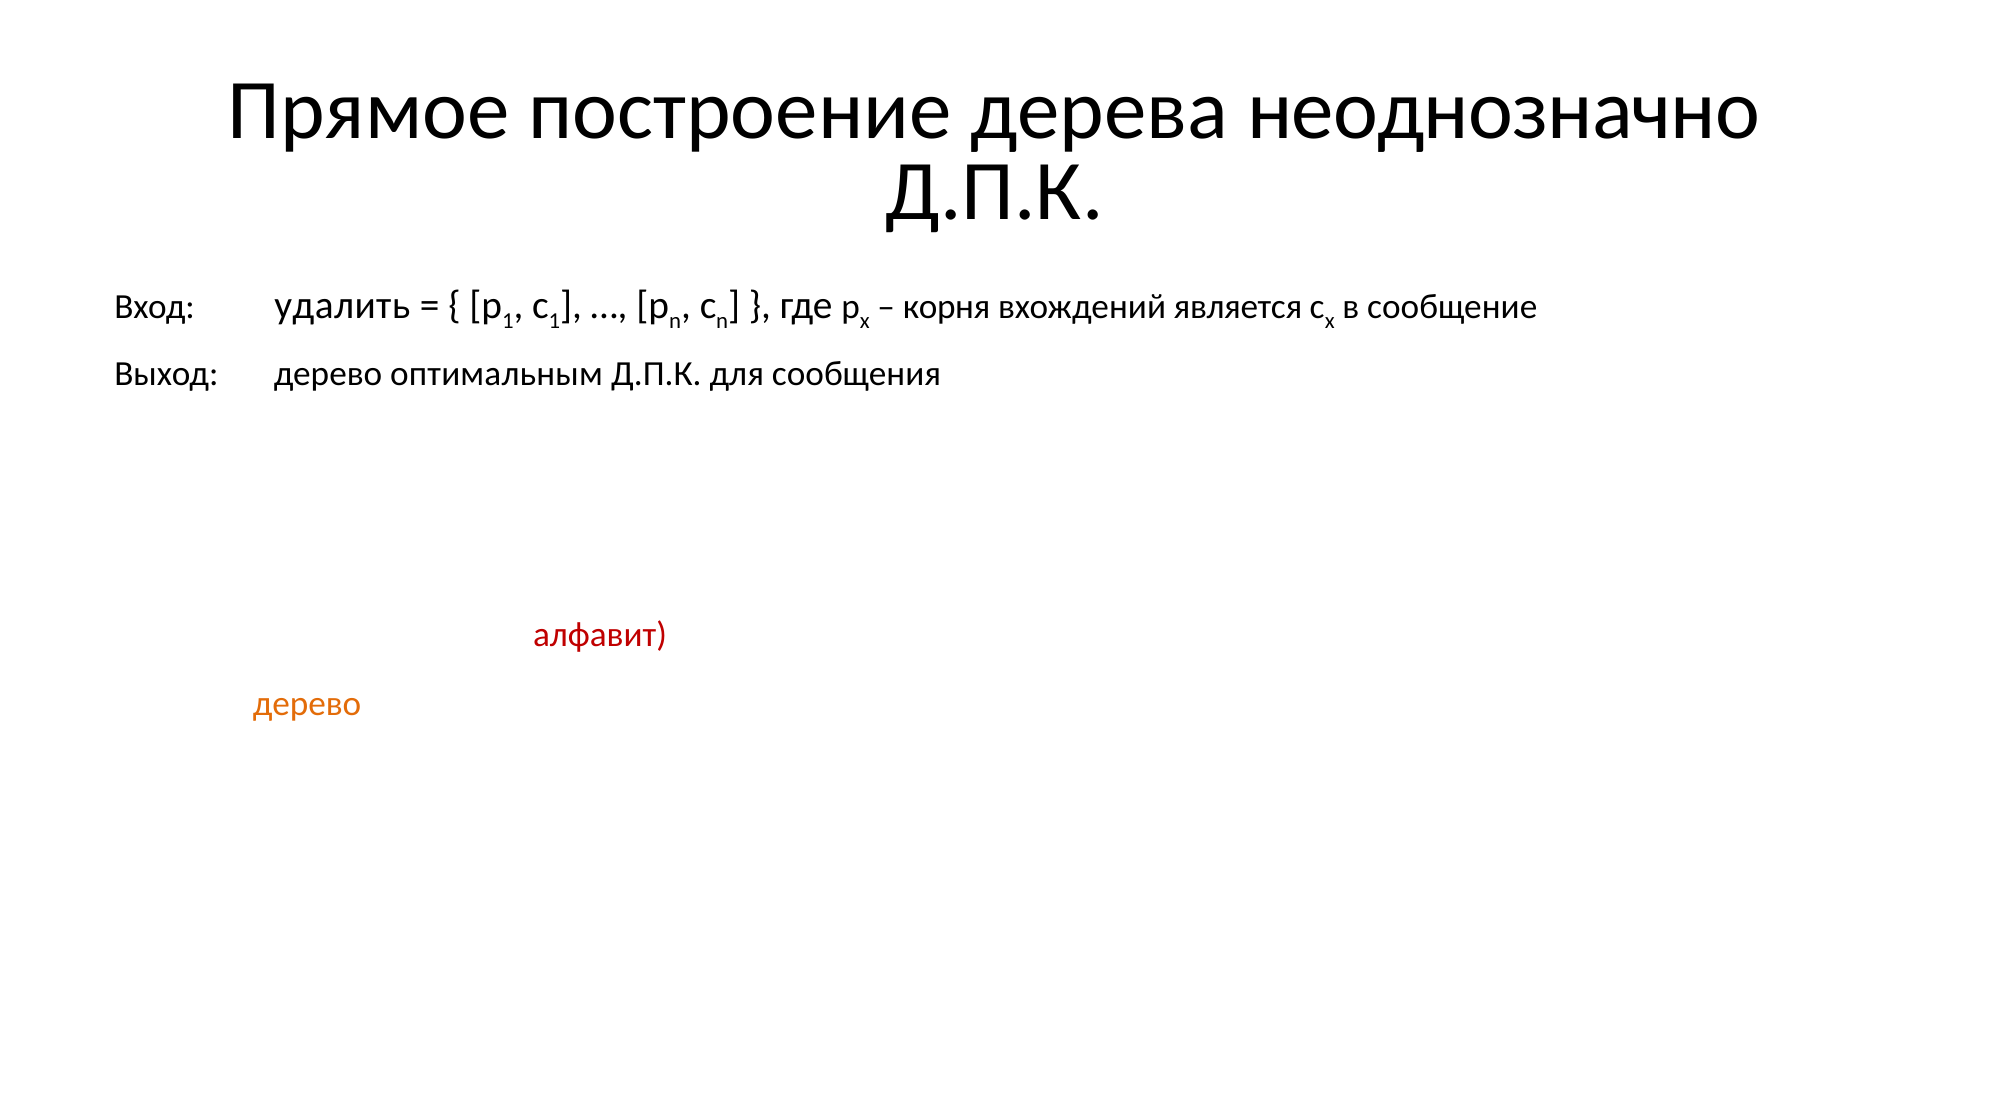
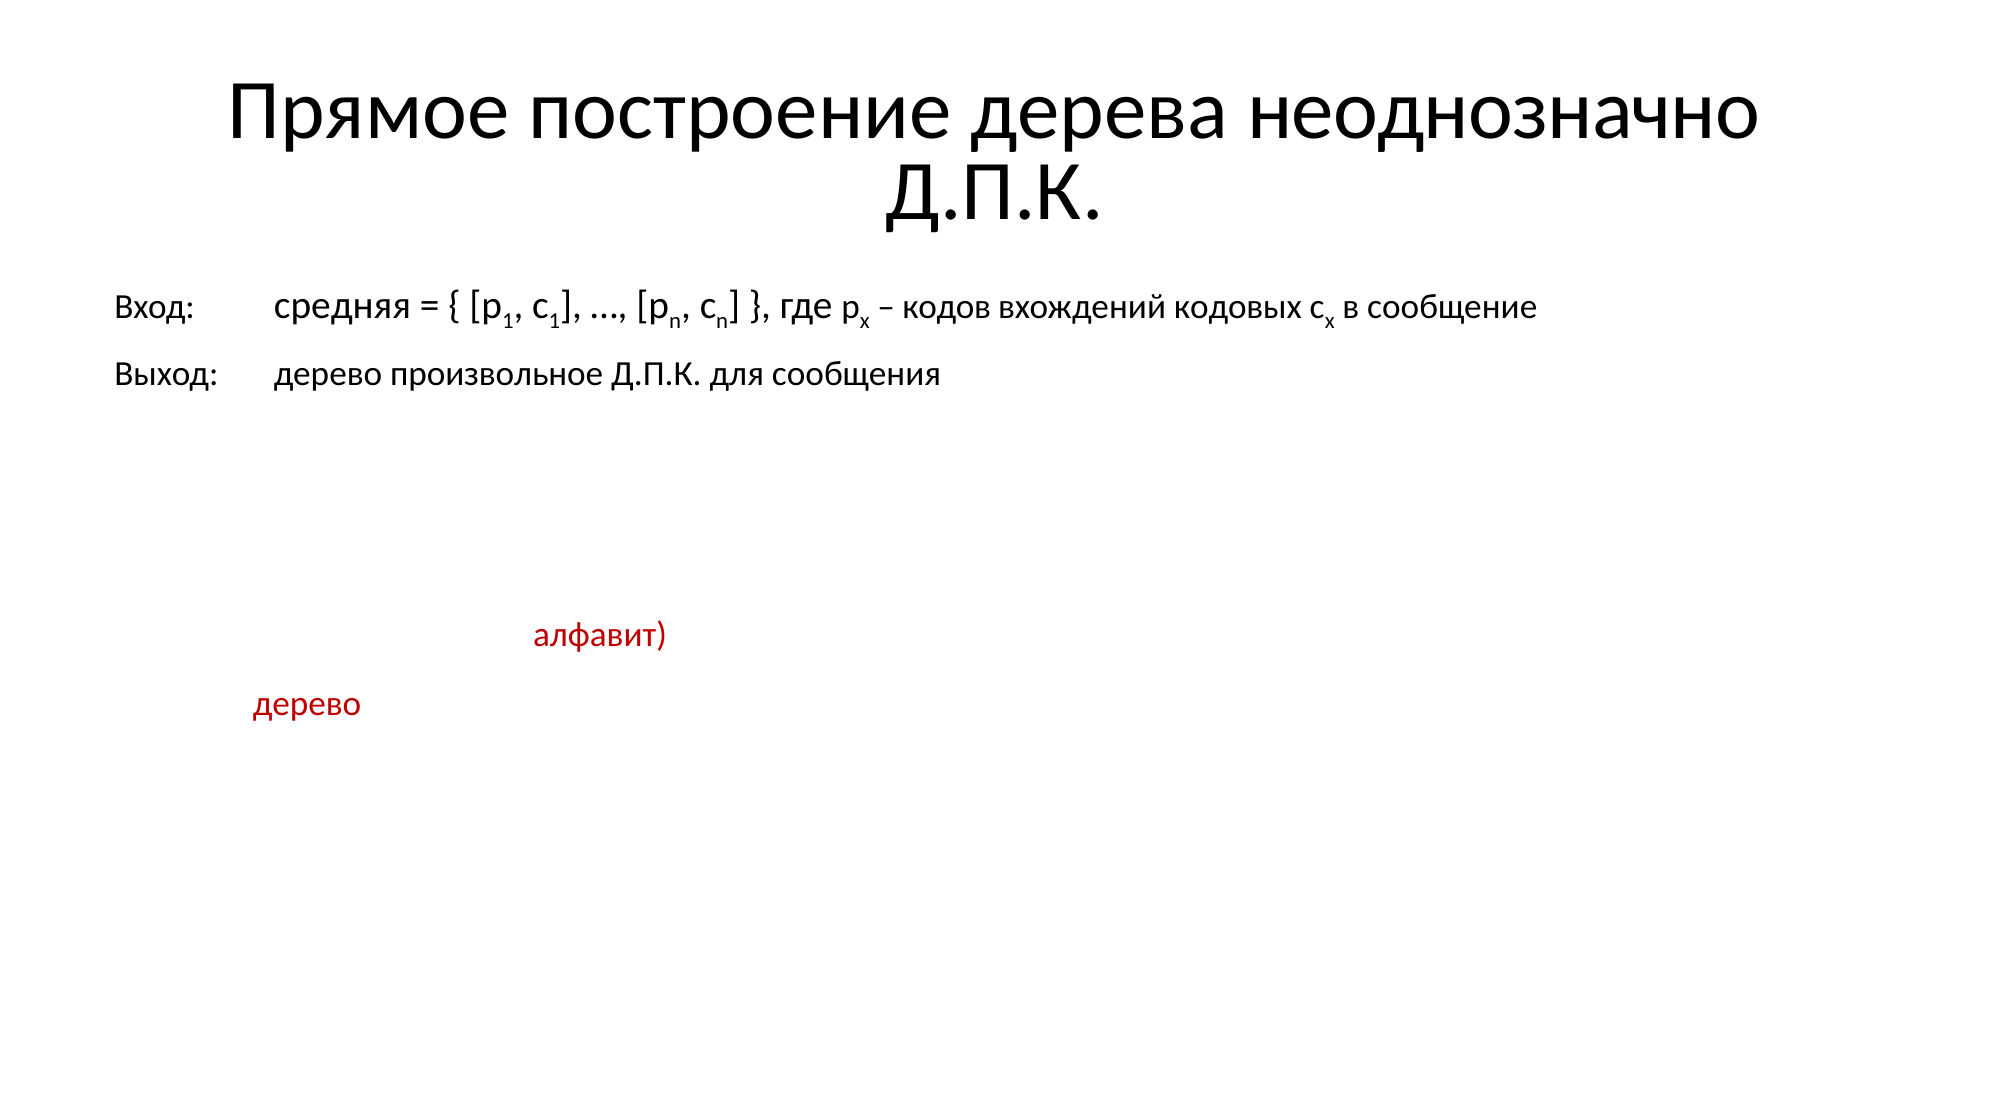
Вход удалить: удалить -> средняя (342, 306)
корня: корня -> кодов (947, 307)
является: является -> кодовых (1238, 307)
оптимальным: оптимальным -> произвольное (497, 374)
дерево colour: orange -> red (307, 704)
